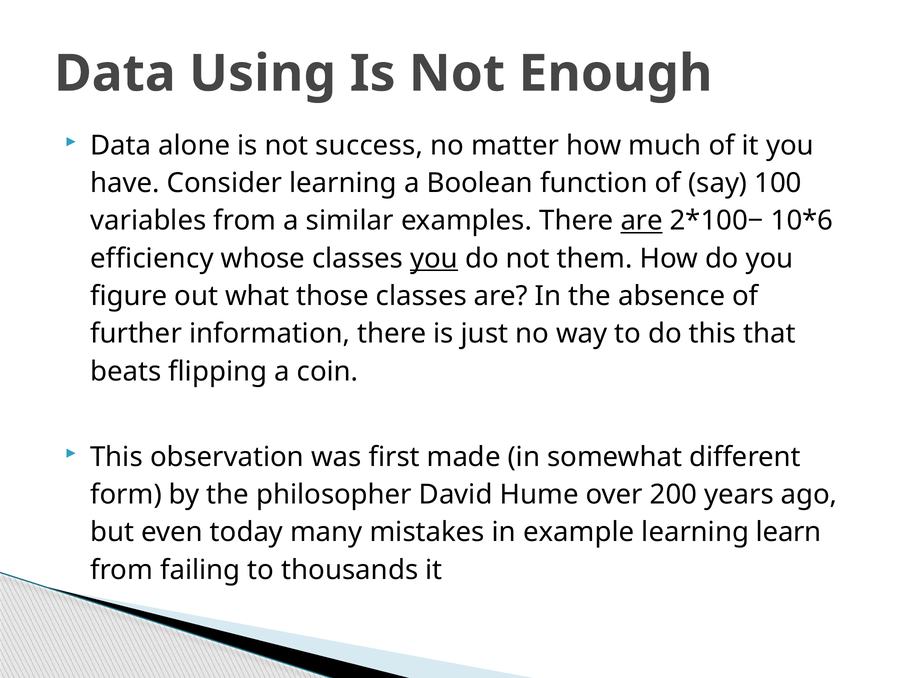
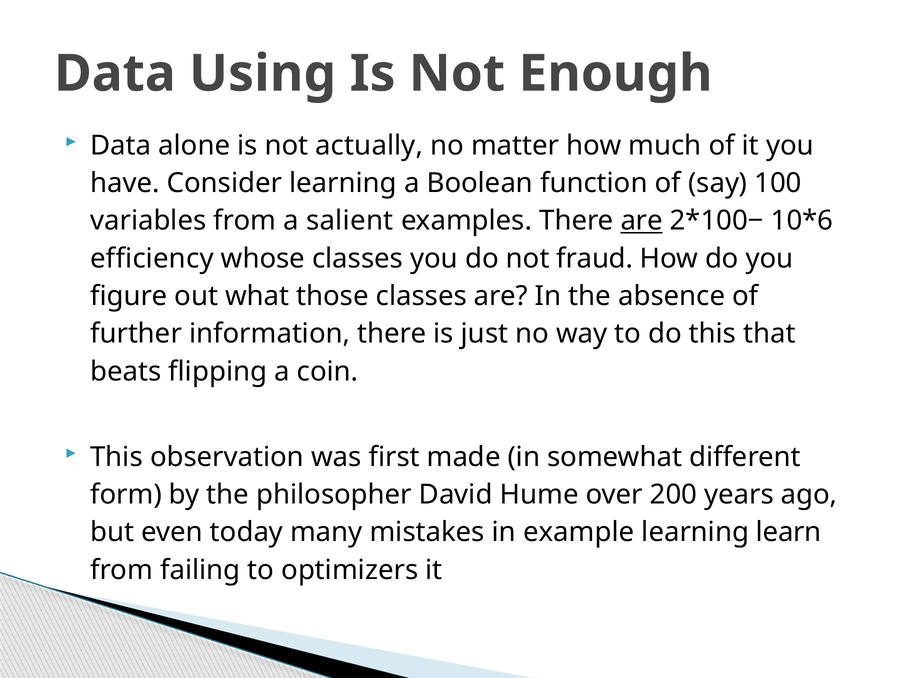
success: success -> actually (369, 145)
similar: similar -> salient (350, 221)
you underline: present -> none (434, 258)
them: them -> fraud (595, 258)
thousands: thousands -> optimizers (350, 570)
